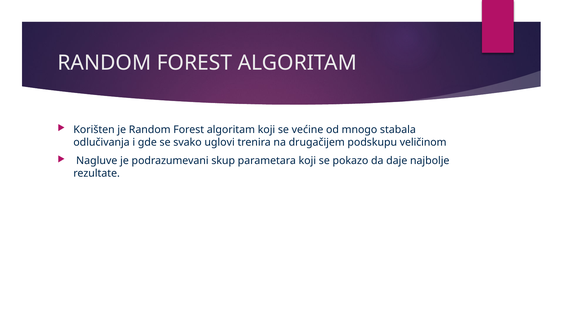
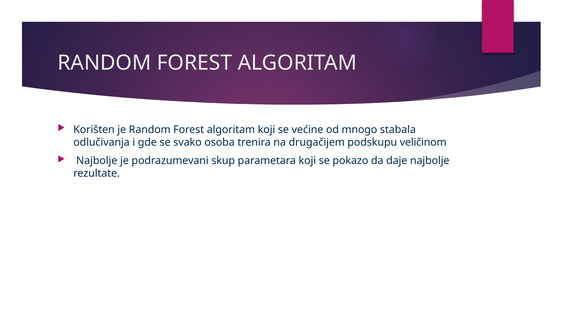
uglovi: uglovi -> osoba (220, 142)
Nagluve: Nagluve -> Najbolje (97, 161)
